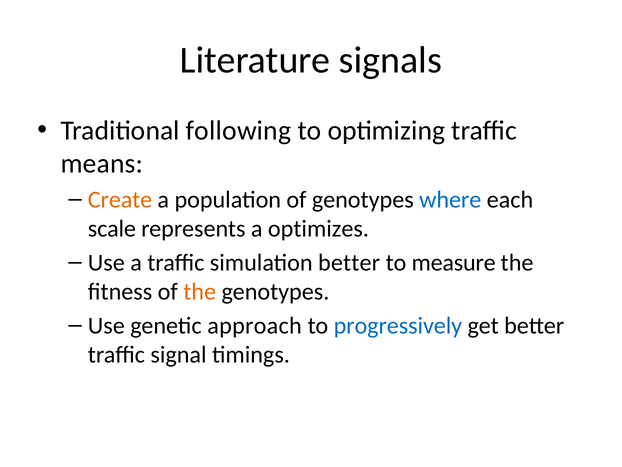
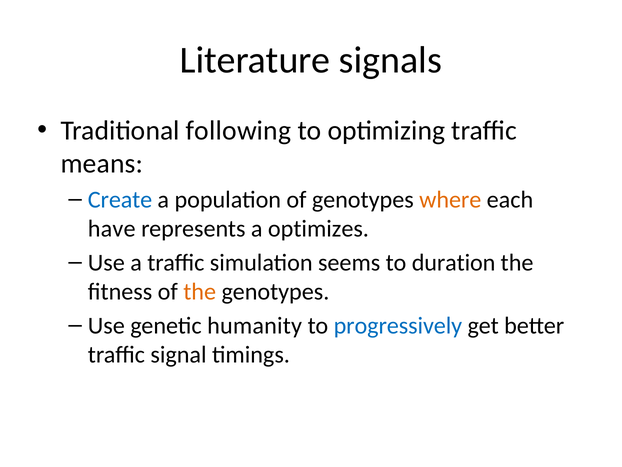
Create colour: orange -> blue (120, 199)
where colour: blue -> orange (450, 199)
scale: scale -> have (112, 228)
simulation better: better -> seems (349, 262)
measure: measure -> duration (454, 262)
approach: approach -> humanity (255, 325)
